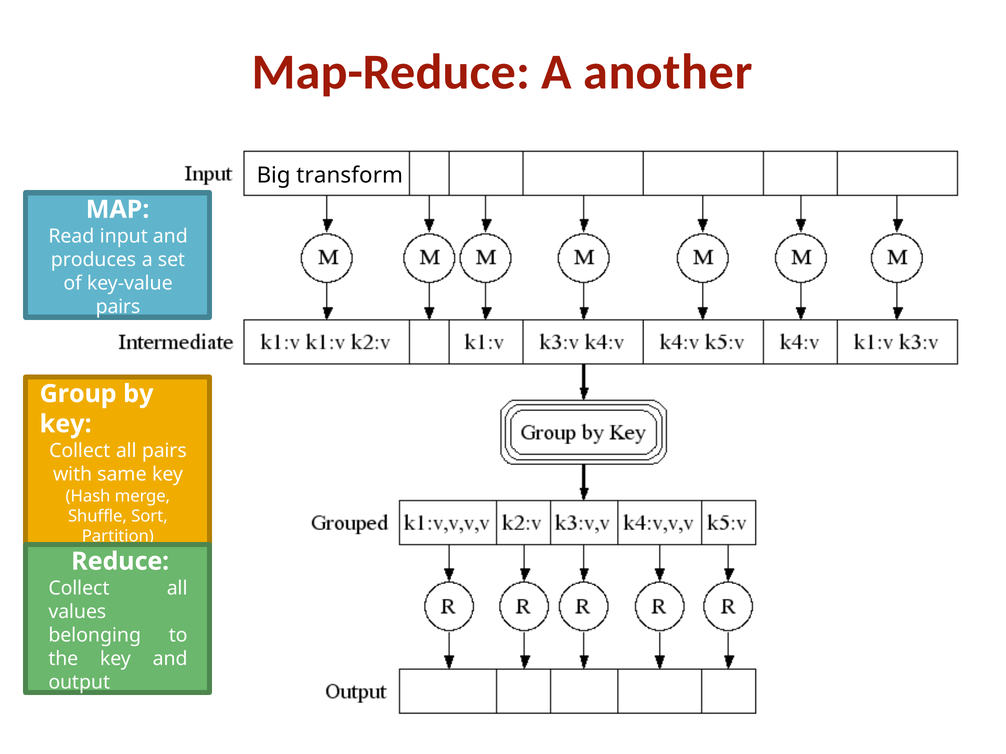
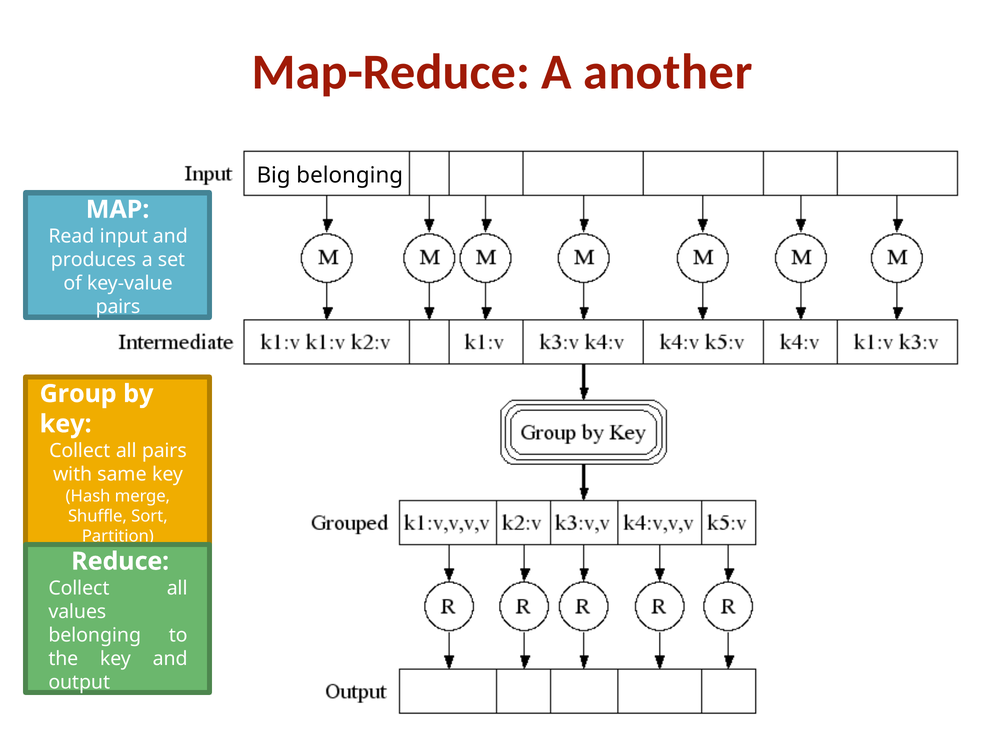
Big transform: transform -> belonging (350, 175)
